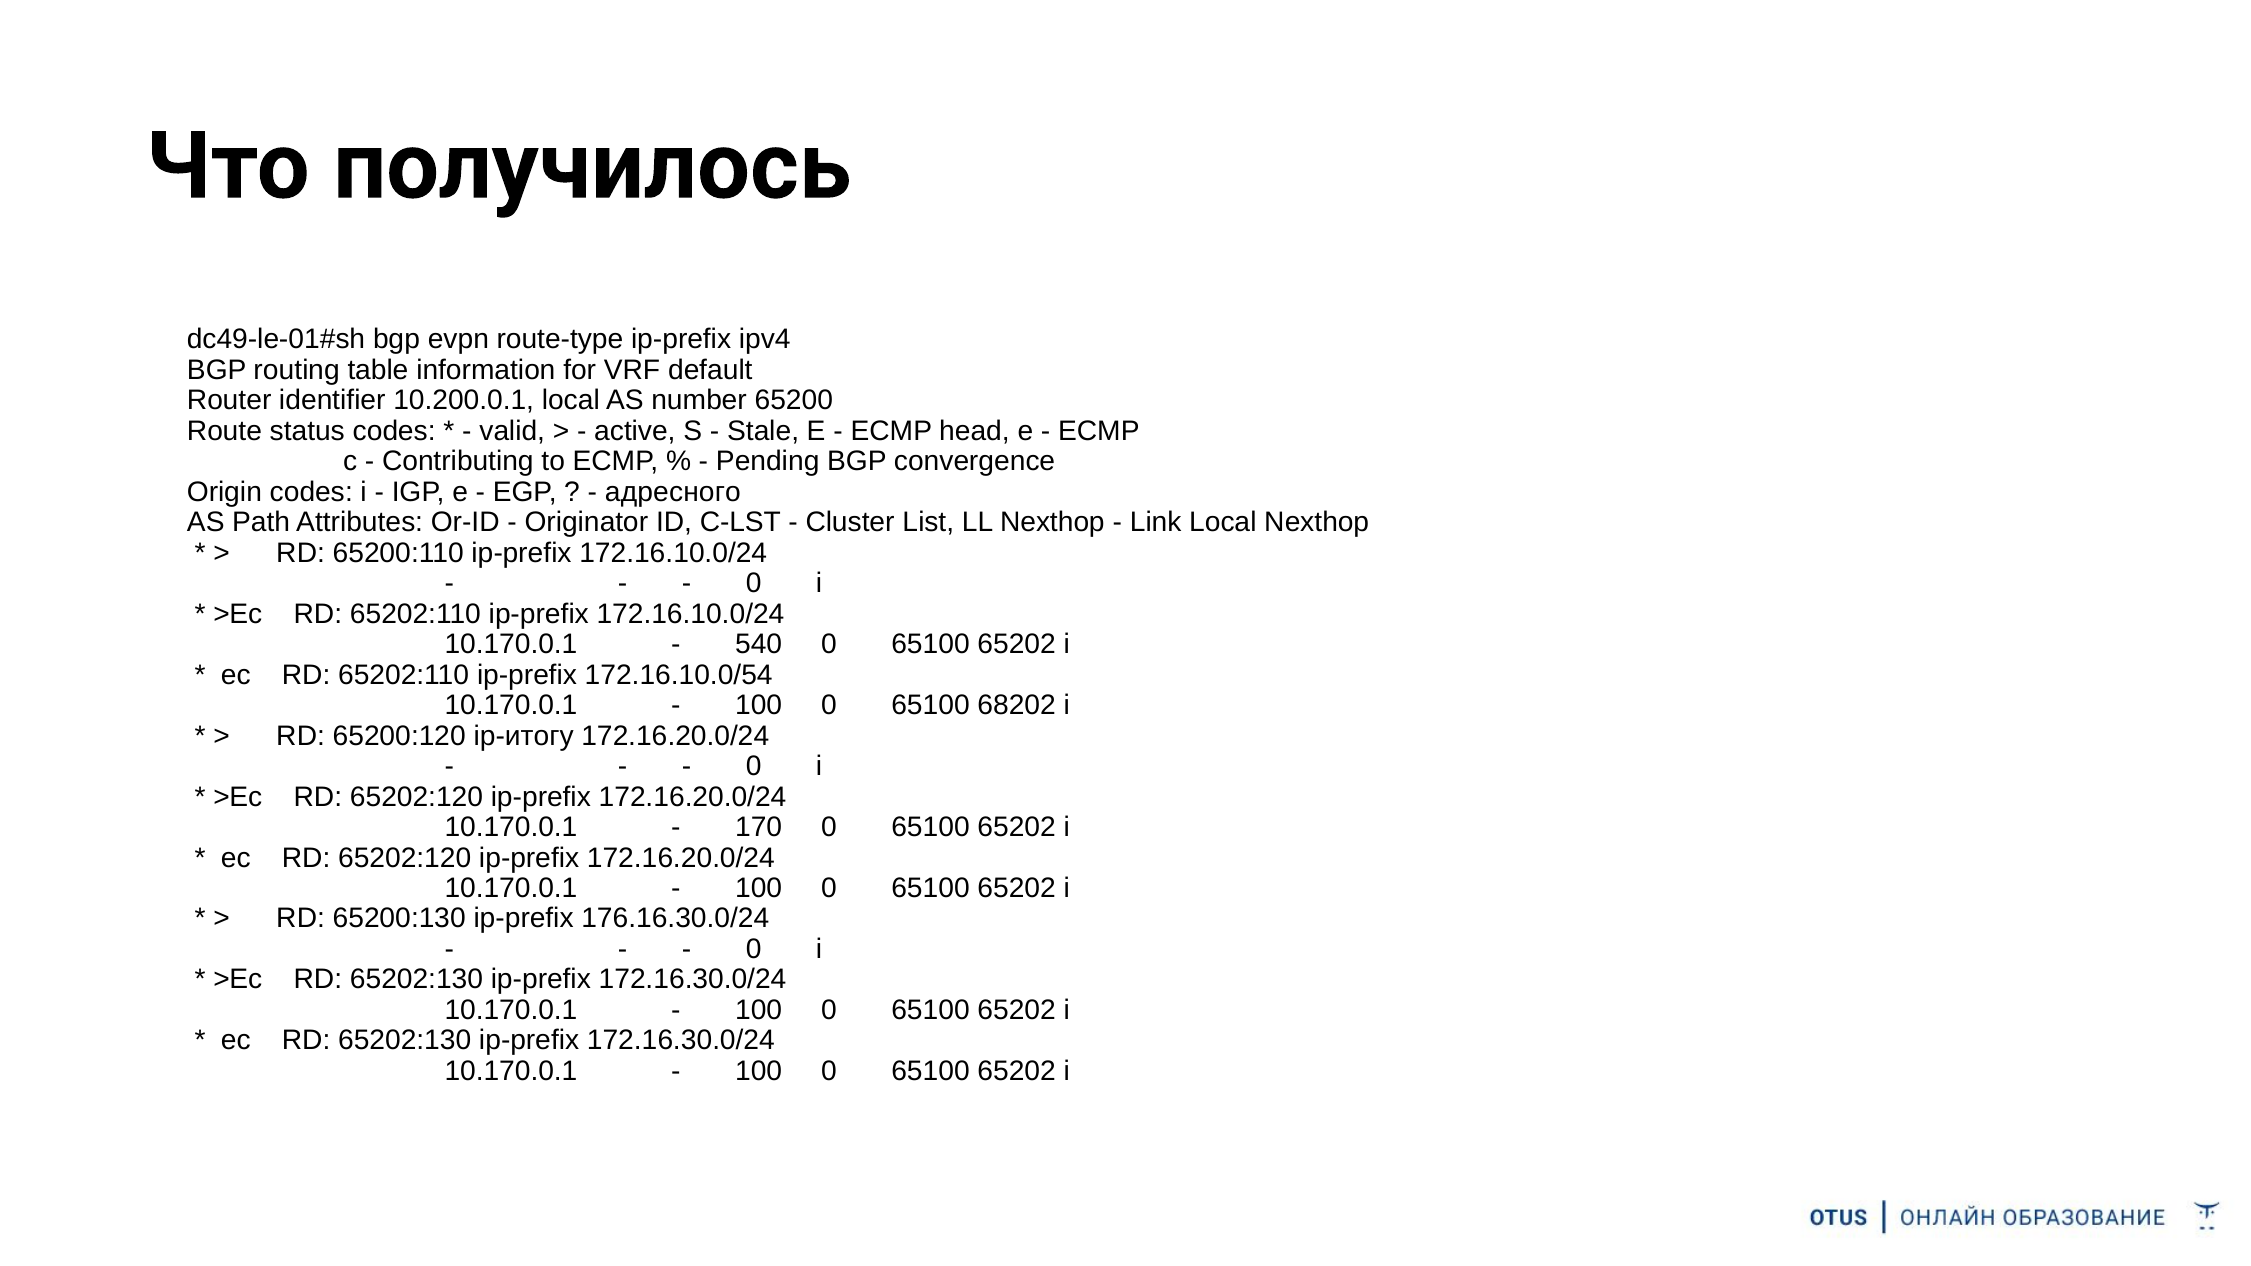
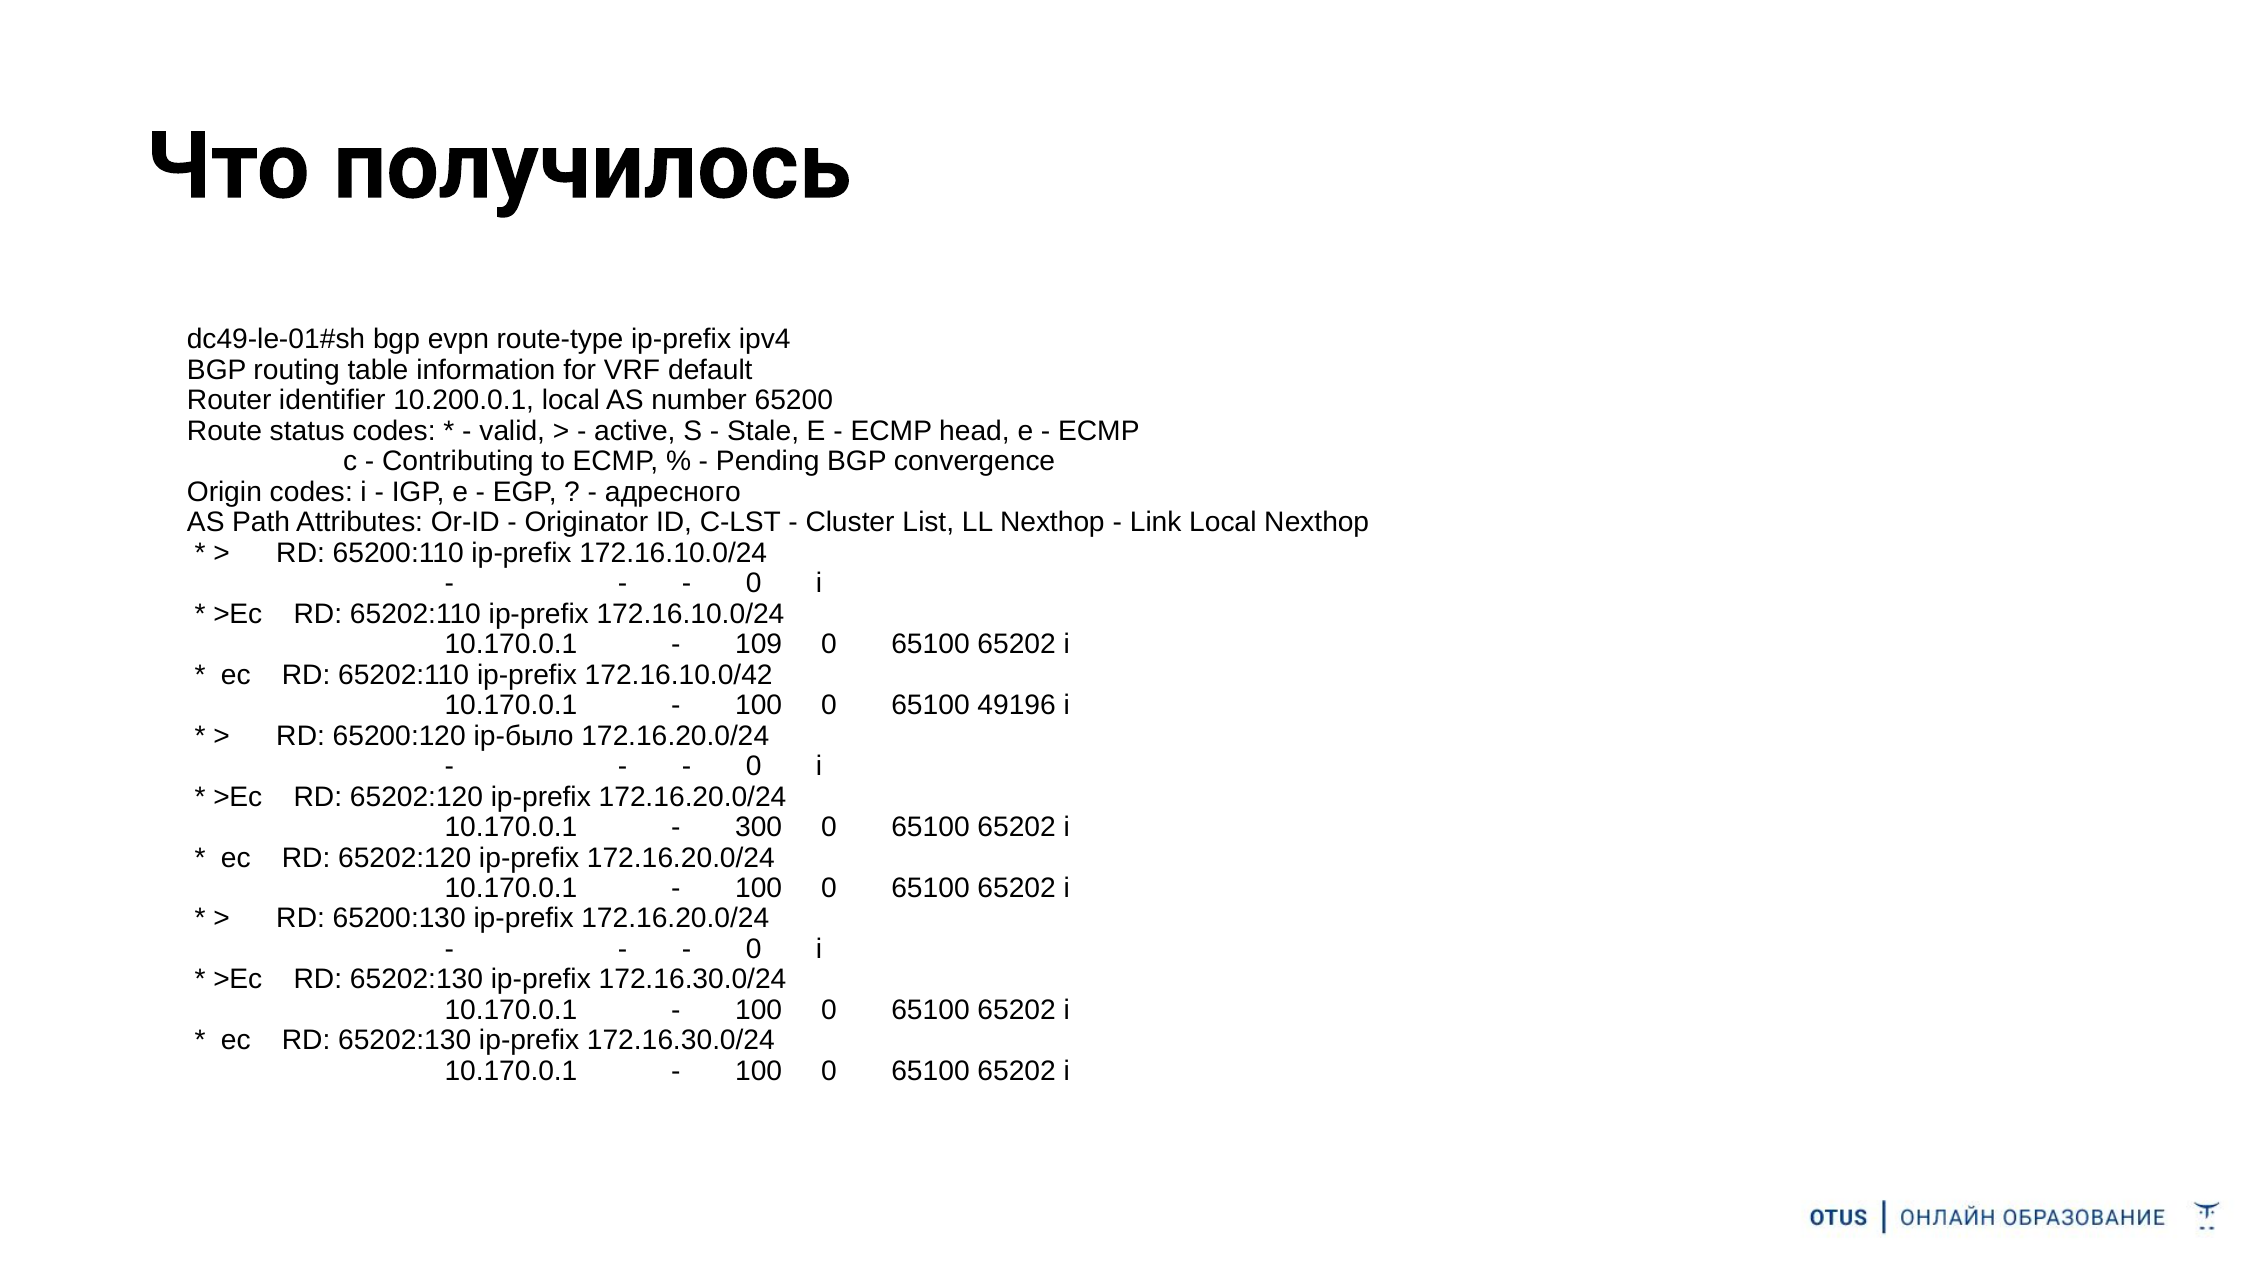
540: 540 -> 109 (759, 644)
172.16.10.0/54: 172.16.10.0/54 -> 172.16.10.0/42 (679, 675)
68202: 68202 -> 49196 (1017, 705)
ip-итогу: ip-итогу -> ip-было (524, 736)
170: 170 -> 300 (759, 827)
65200:130 ip-prefix 176.16.30.0/24: 176.16.30.0/24 -> 172.16.20.0/24 (675, 919)
